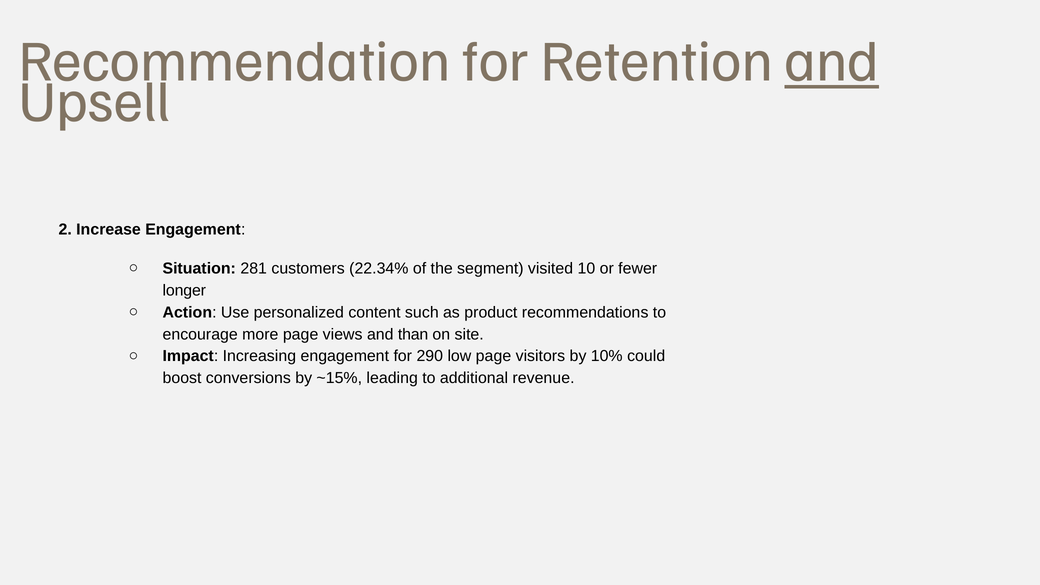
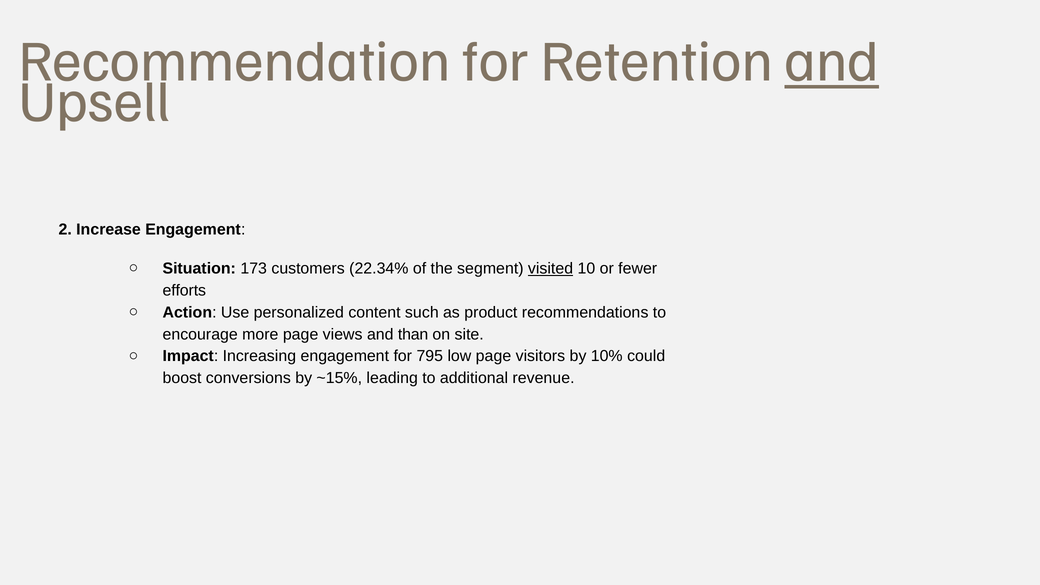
281: 281 -> 173 (254, 269)
visited underline: none -> present (551, 269)
longer: longer -> efforts (184, 290)
290: 290 -> 795 (430, 356)
